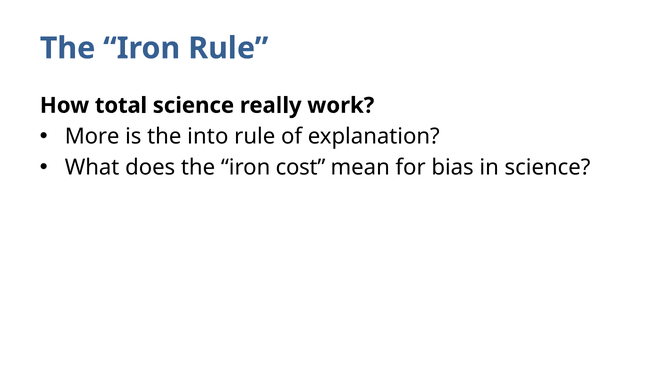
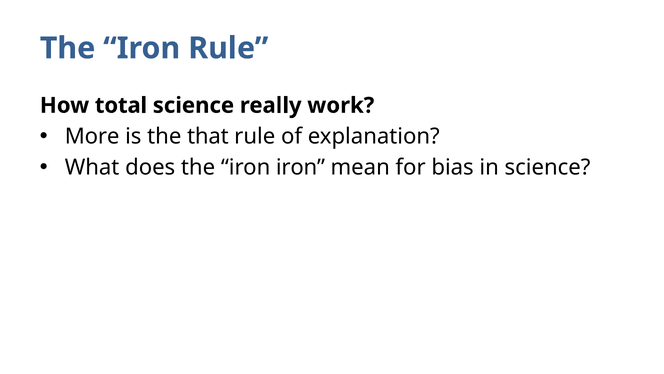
into: into -> that (208, 136)
iron cost: cost -> iron (300, 167)
